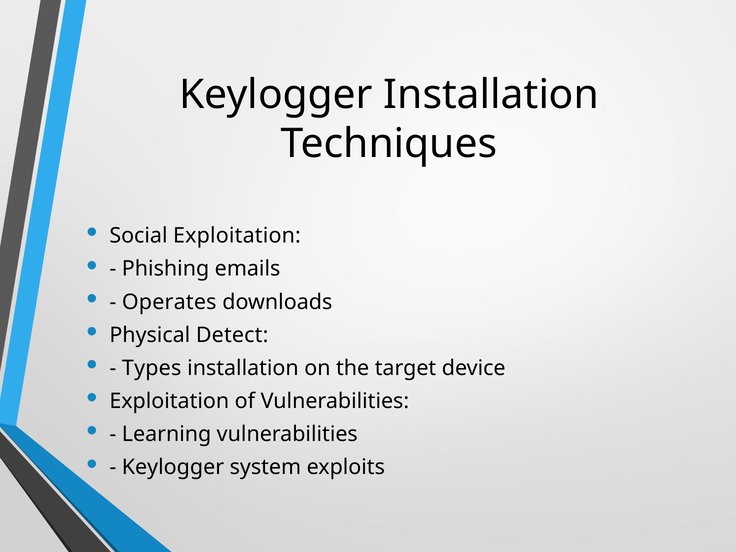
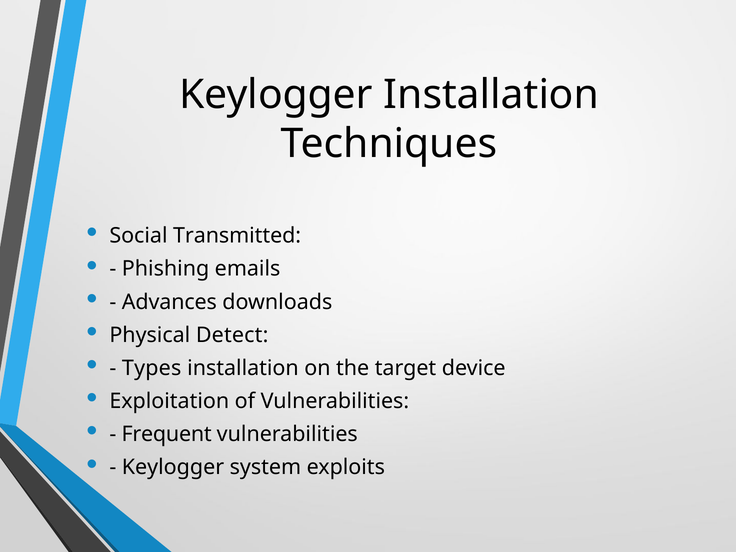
Social Exploitation: Exploitation -> Transmitted (237, 236)
Operates: Operates -> Advances (169, 302)
Learning: Learning -> Frequent (167, 434)
